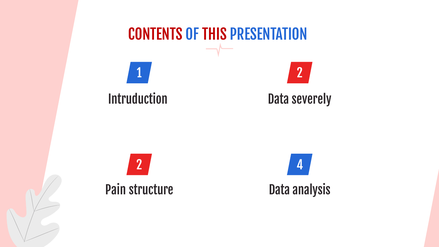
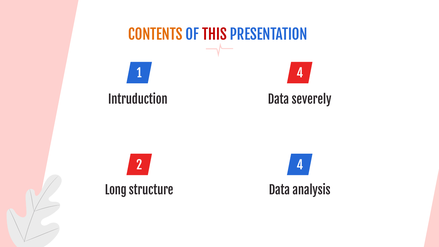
CONTENTS colour: red -> orange (155, 35)
1 2: 2 -> 4 (300, 74)
Pain: Pain -> Long (116, 190)
